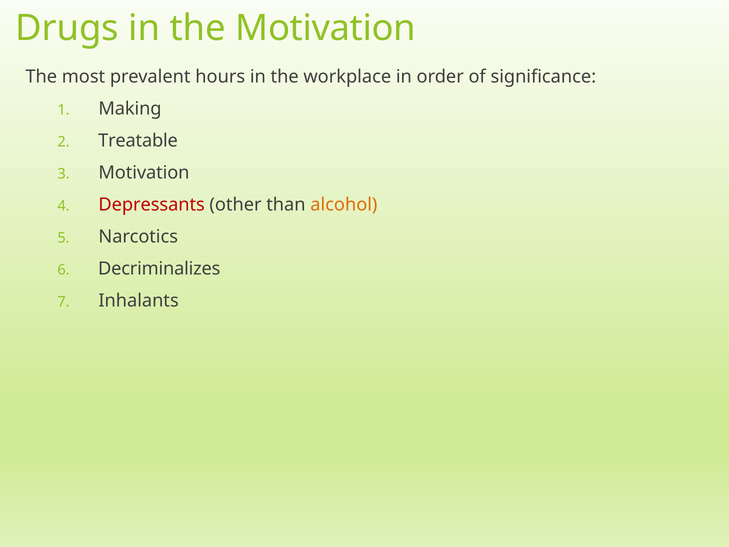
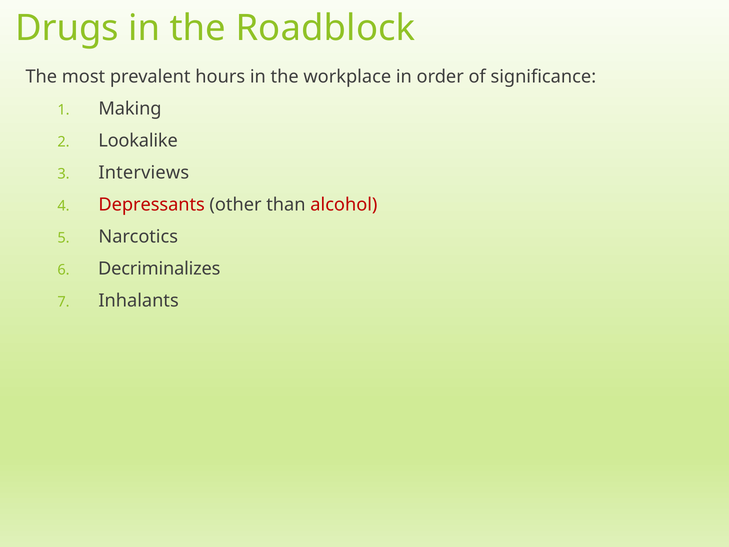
the Motivation: Motivation -> Roadblock (325, 28)
Treatable: Treatable -> Lookalike (138, 141)
Motivation: Motivation -> Interviews (144, 173)
alcohol colour: orange -> red (344, 205)
